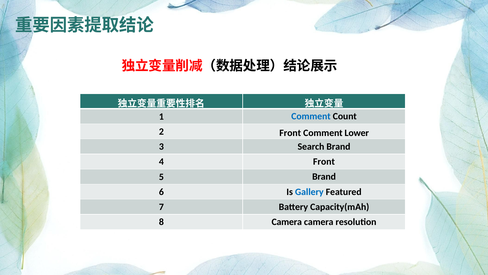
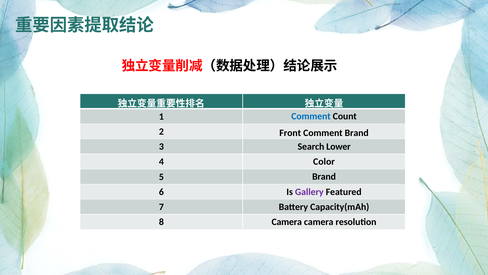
Comment Lower: Lower -> Brand (357, 133)
Search Brand: Brand -> Lower (338, 146)
4 Front: Front -> Color (324, 161)
Gallery colour: blue -> purple (309, 191)
